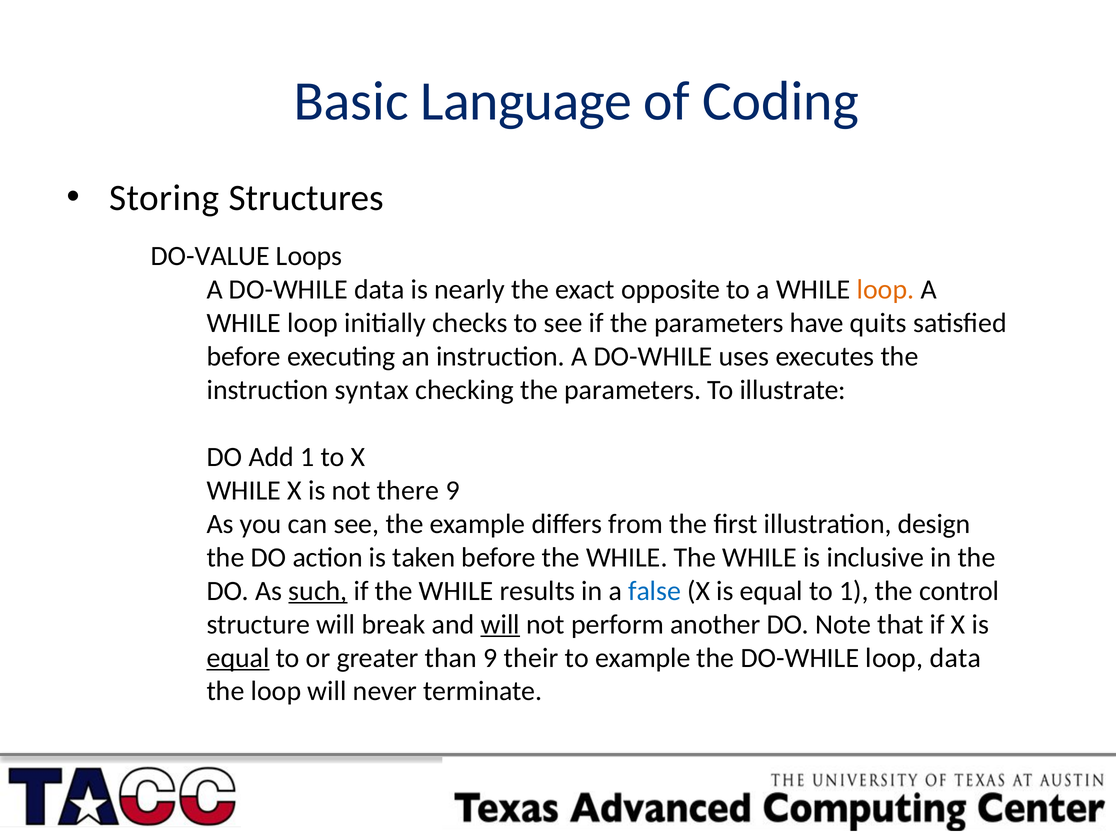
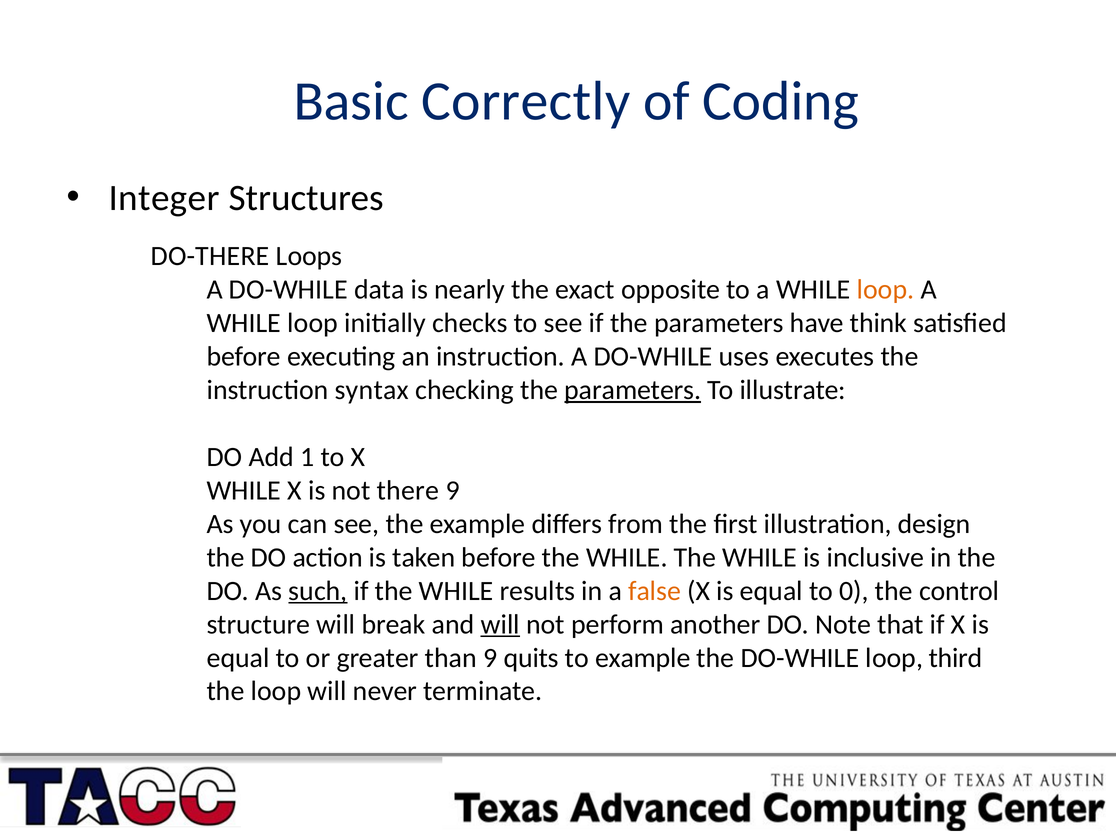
Language: Language -> Correctly (526, 102)
Storing: Storing -> Integer (164, 198)
DO-VALUE: DO-VALUE -> DO-THERE (210, 256)
quits: quits -> think (879, 323)
parameters underline: none -> present (633, 390)
false colour: blue -> orange (655, 591)
to 1: 1 -> 0 (854, 591)
equal underline: present -> none (238, 658)
their: their -> quits (531, 658)
loop data: data -> third (956, 658)
